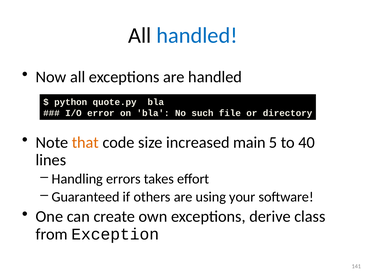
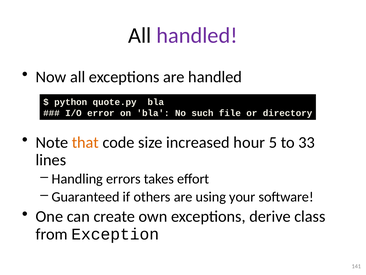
handled colour: blue -> purple (197, 35)
main: main -> hour (249, 142)
40: 40 -> 33 (307, 142)
